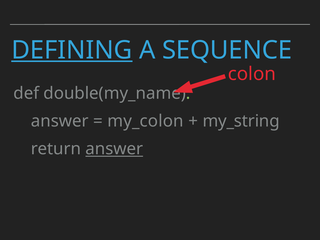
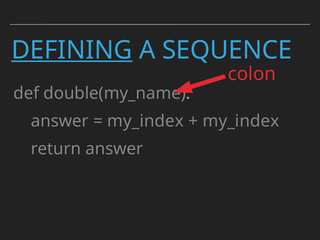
my_colon: my_colon -> my_index (145, 121)
my_string: my_string -> my_index (241, 121)
answer underline: present -> none (114, 149)
